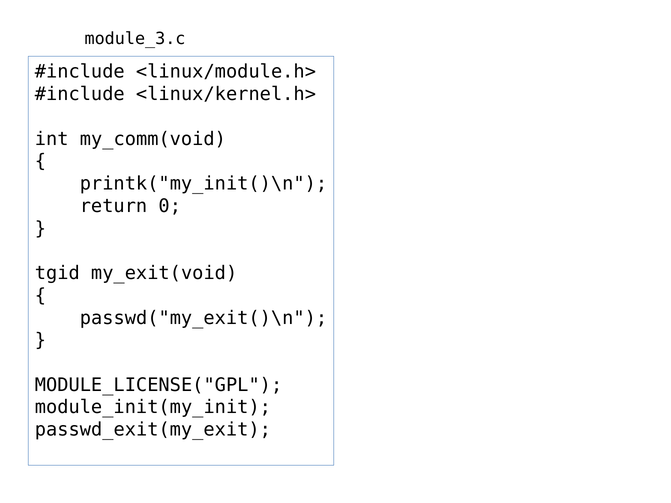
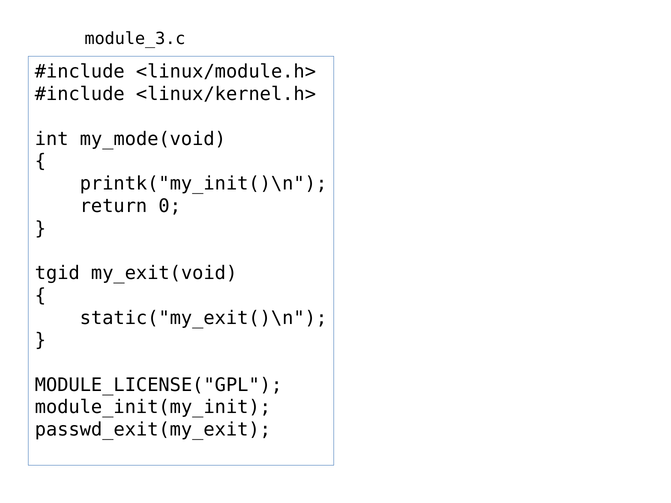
my_comm(void: my_comm(void -> my_mode(void (153, 139)
passwd("my_exit()\n: passwd("my_exit()\n -> static("my_exit()\n (203, 318)
